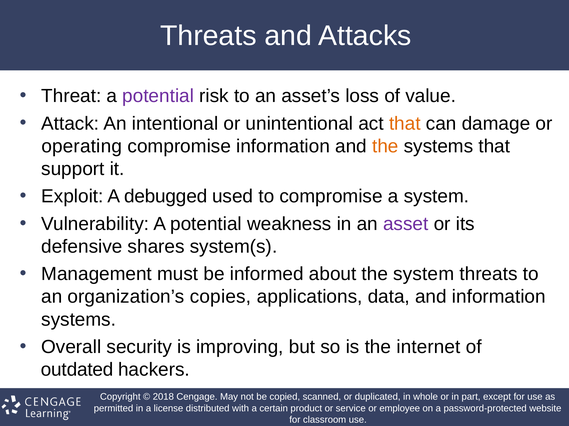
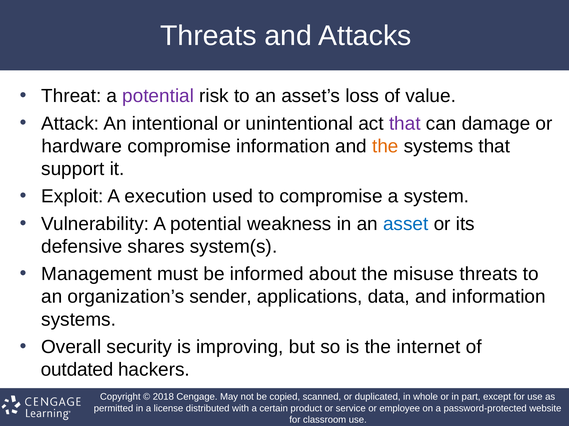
that colour: orange -> purple (405, 124)
operating: operating -> hardware (82, 146)
debugged: debugged -> execution (166, 197)
asset colour: purple -> blue (406, 224)
the system: system -> misuse (424, 274)
copies: copies -> sender (221, 297)
